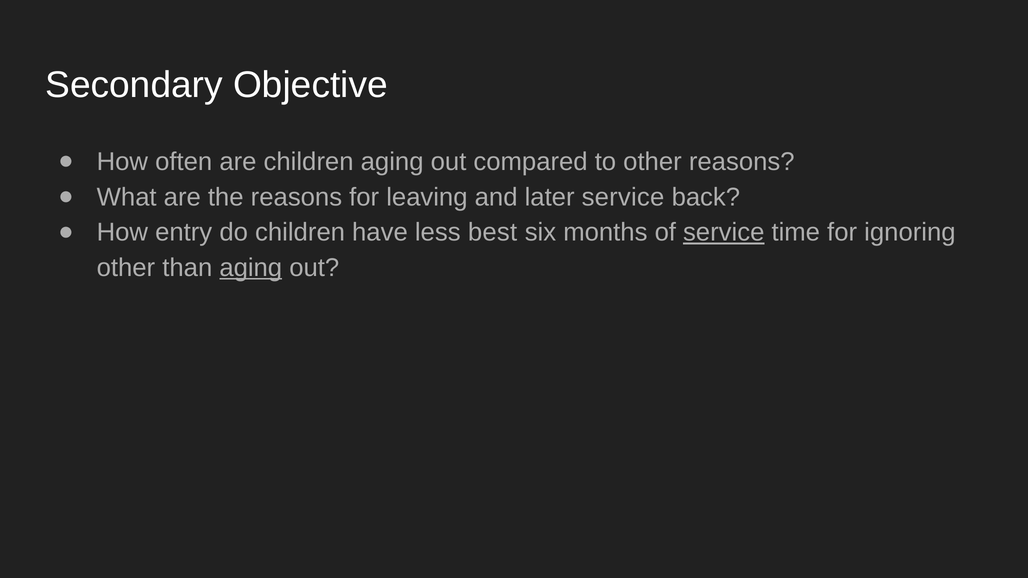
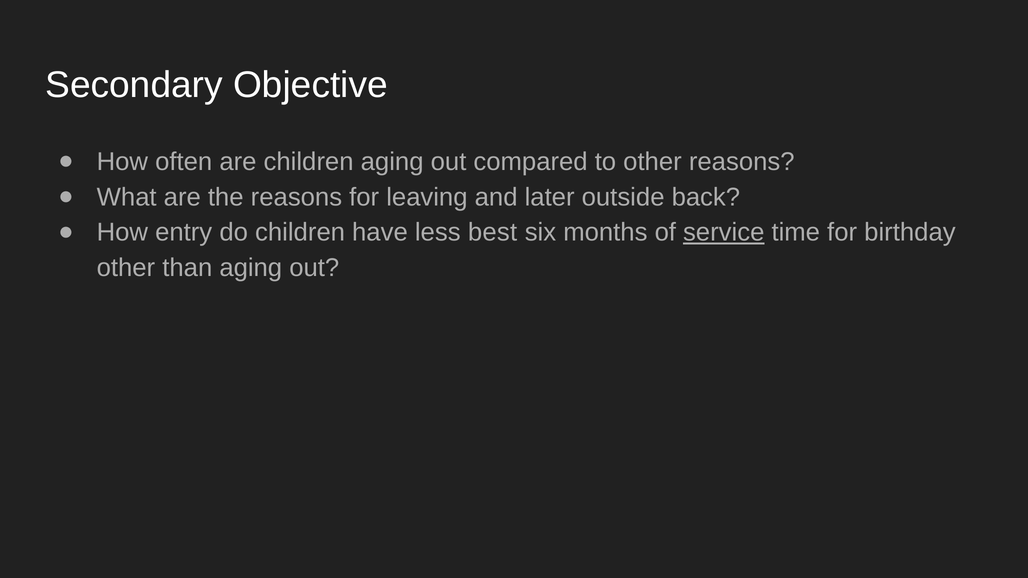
later service: service -> outside (623, 197)
ignoring: ignoring -> birthday (910, 233)
aging underline: present -> none (251, 268)
